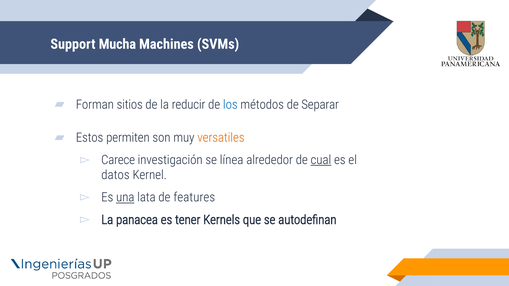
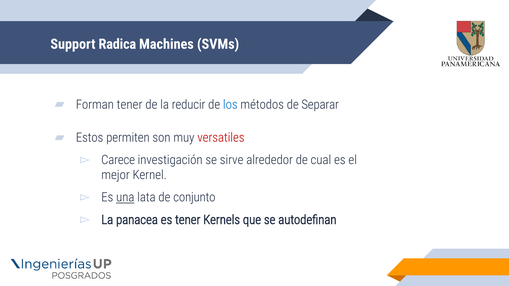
Mucha: Mucha -> Radica (117, 44)
Forman sitios: sitios -> tener (130, 105)
versatiles colour: orange -> red (221, 138)
línea: línea -> sirve (232, 160)
cual underline: present -> none (321, 160)
datos: datos -> mejor (116, 175)
features: features -> conjunto (194, 198)
